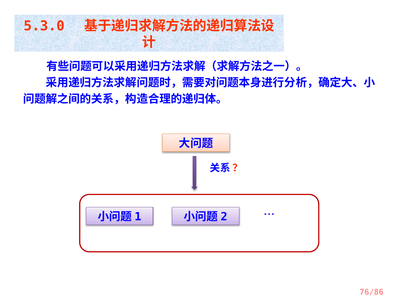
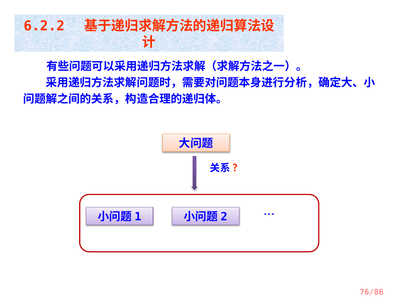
5.3.0: 5.3.0 -> 6.2.2 (44, 26)
